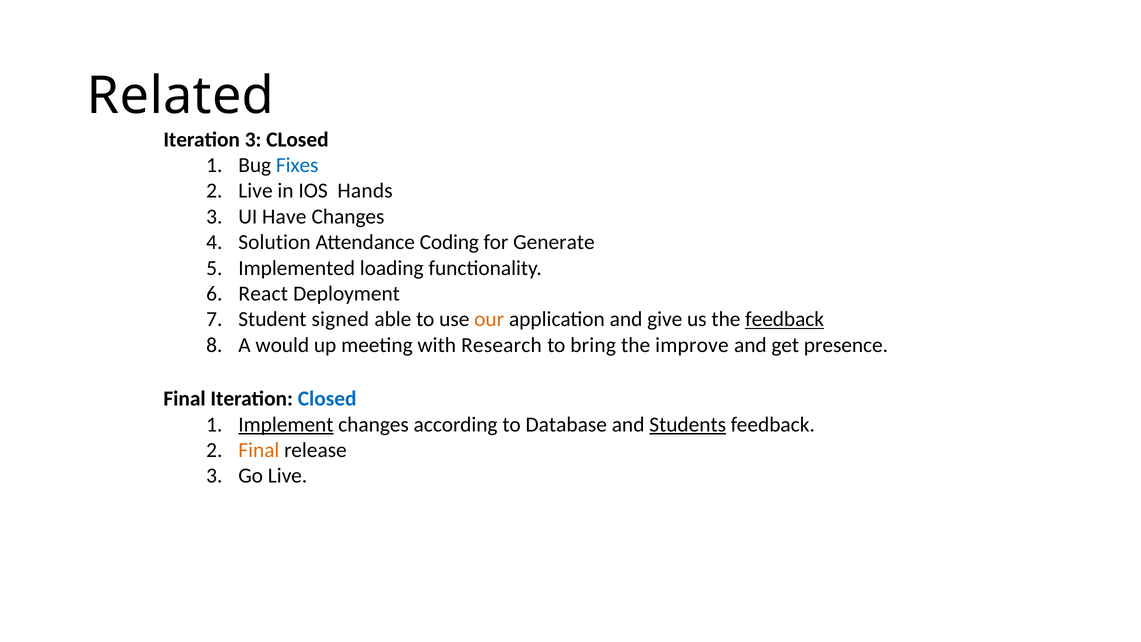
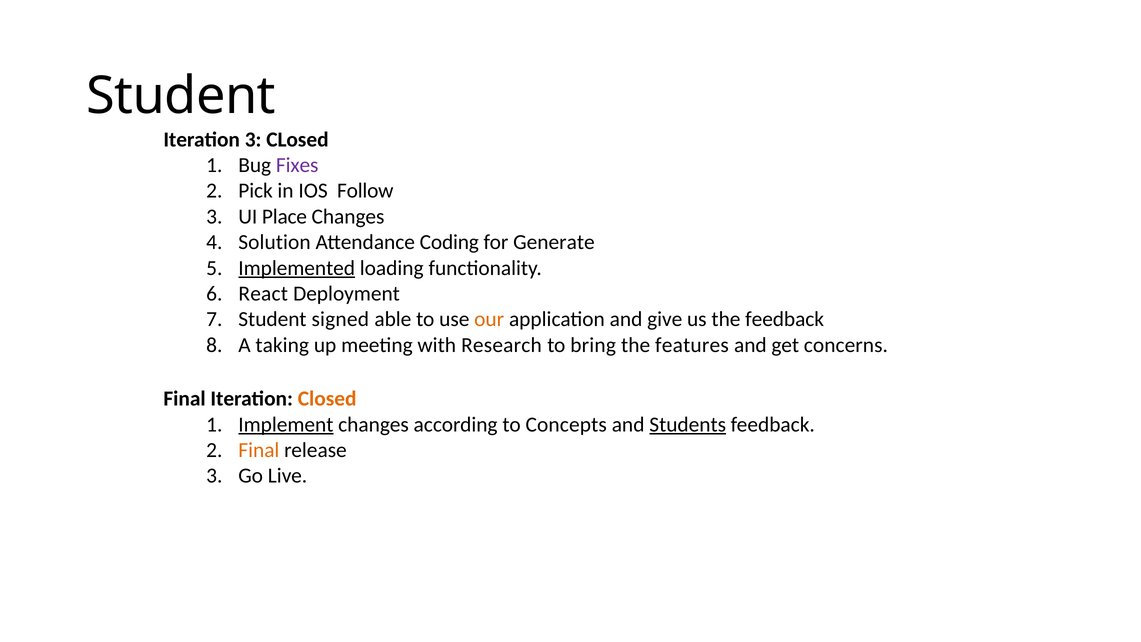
Related: Related -> Student (181, 96)
Fixes colour: blue -> purple (297, 165)
Live: Live -> Pick (256, 191)
Hands: Hands -> Follow (365, 191)
Have: Have -> Place (284, 217)
Implemented underline: none -> present (297, 268)
feedback underline: present -> none (785, 319)
would: would -> taking (282, 345)
improve: improve -> features (692, 345)
presence: presence -> concerns (846, 345)
Closed colour: blue -> orange (327, 399)
Database: Database -> Concepts (566, 424)
